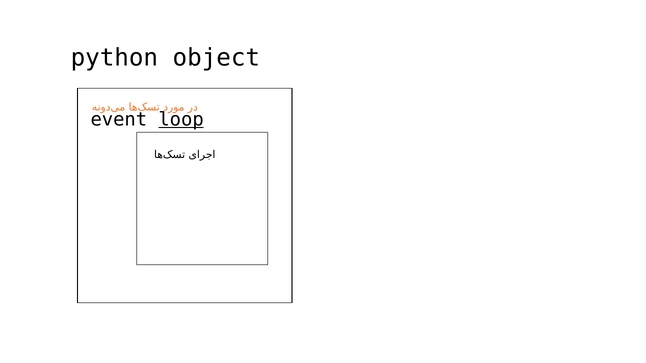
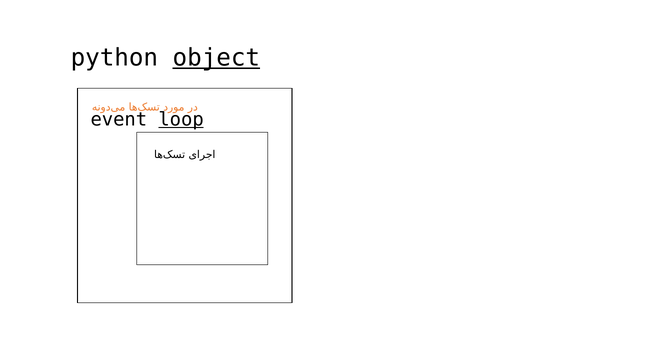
object underline: none -> present (216, 58)
